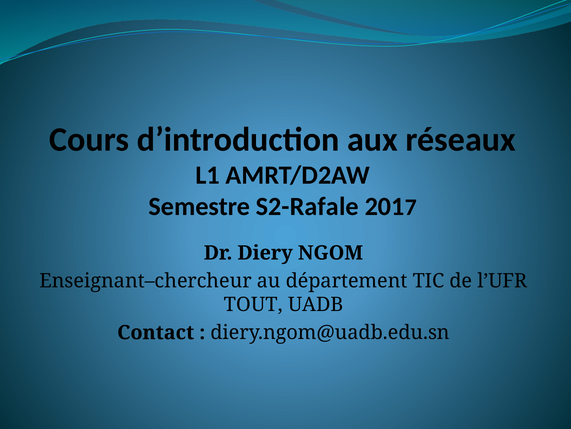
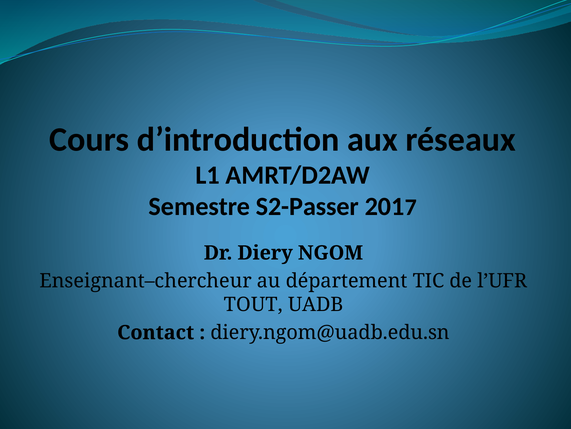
S2-Rafale: S2-Rafale -> S2-Passer (307, 206)
